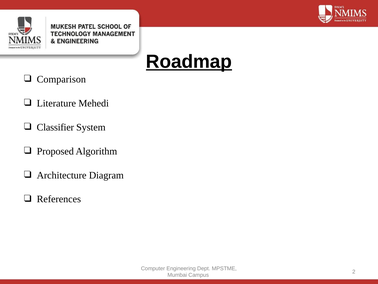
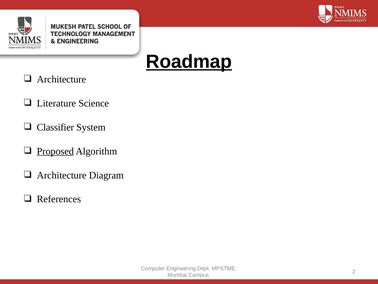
Comparison: Comparison -> Architecture (61, 79)
Mehedi: Mehedi -> Science (94, 103)
Proposed underline: none -> present (55, 151)
